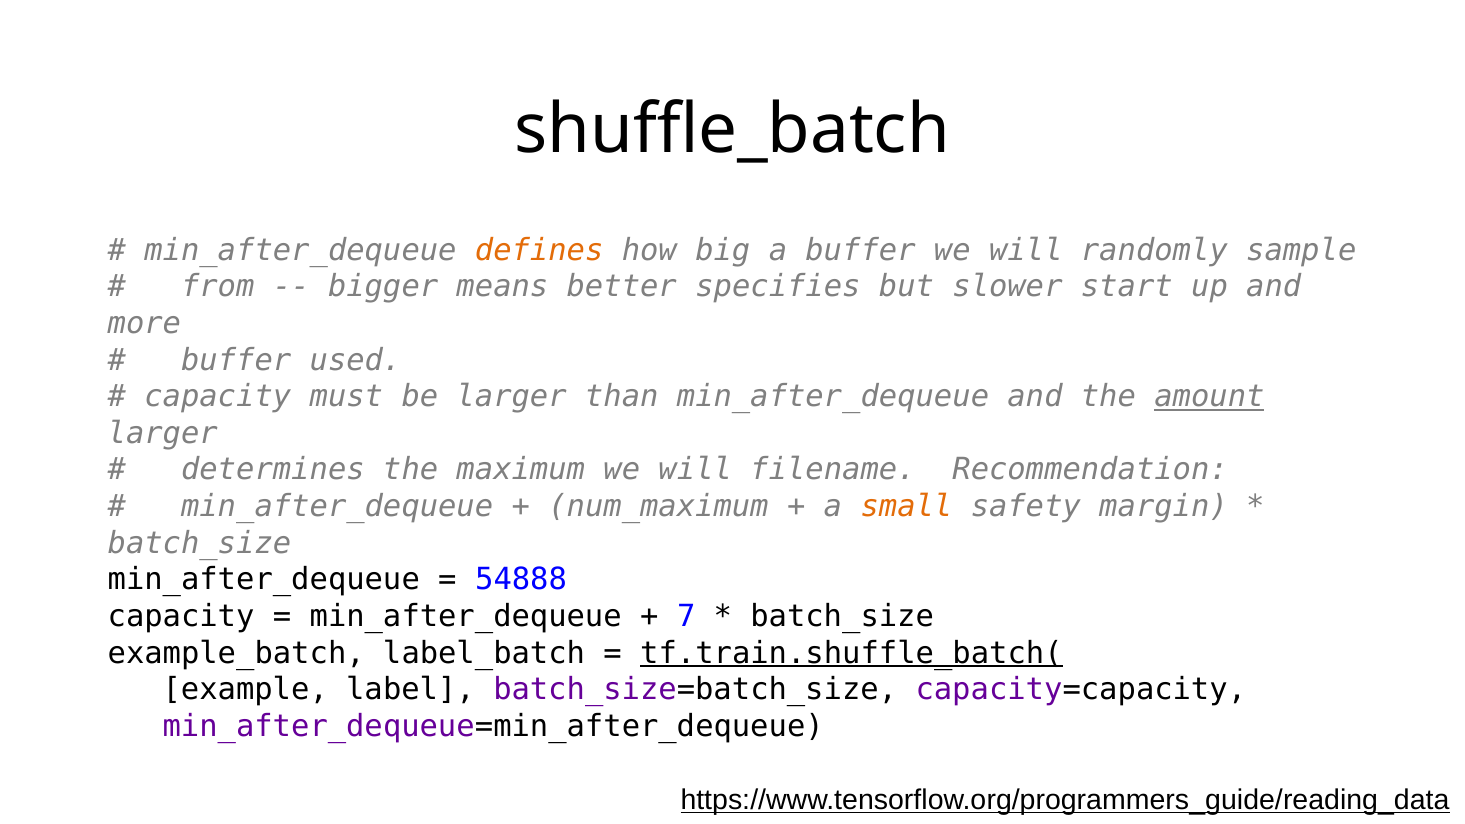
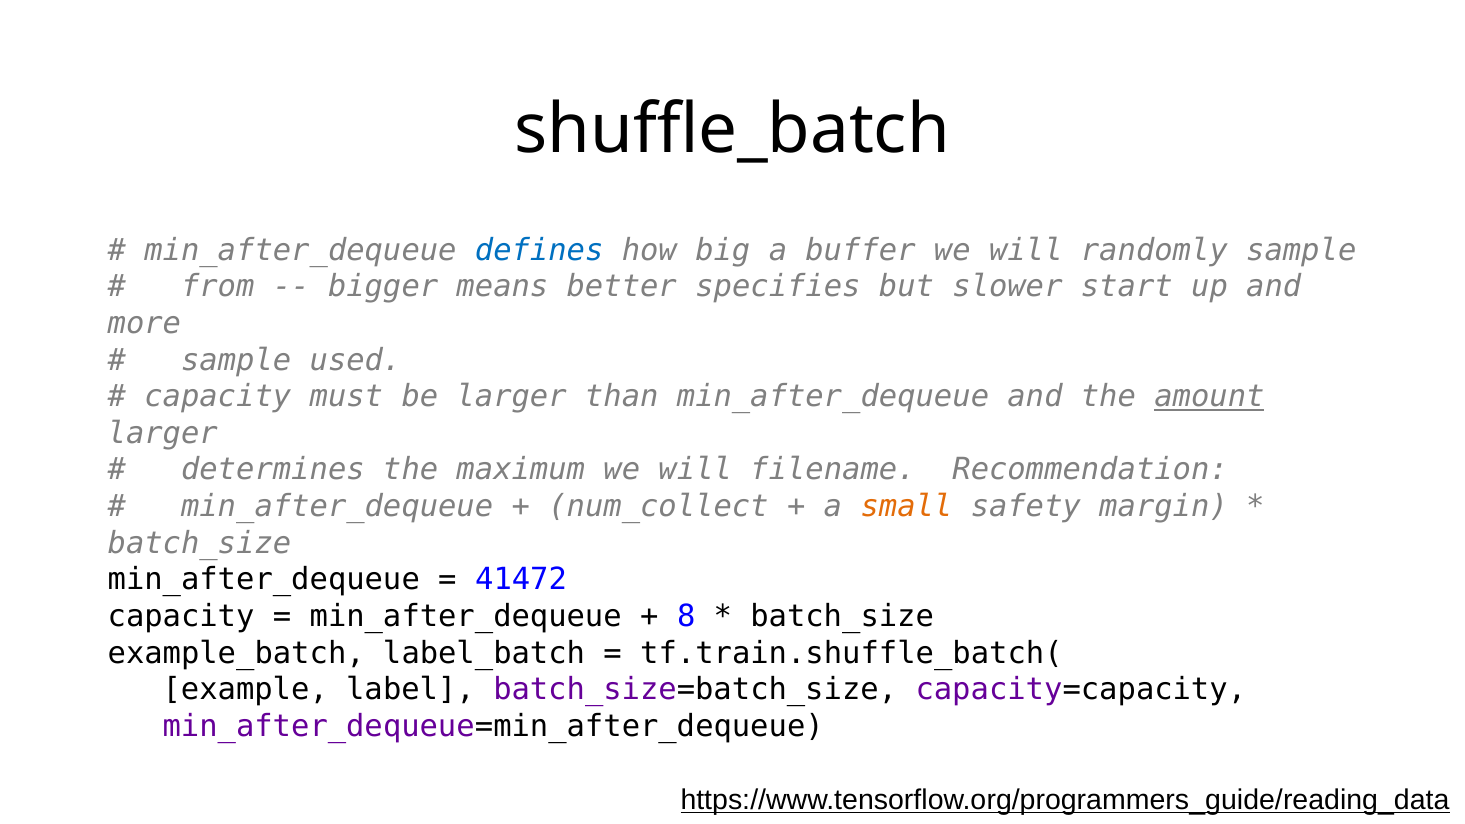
defines colour: orange -> blue (539, 250)
buffer: buffer -> sample (236, 360)
num_maximum: num_maximum -> num_collect (658, 507)
54888: 54888 -> 41472 (521, 580)
7: 7 -> 8 (686, 616)
tf.train.shuffle_batch( underline: present -> none (851, 653)
